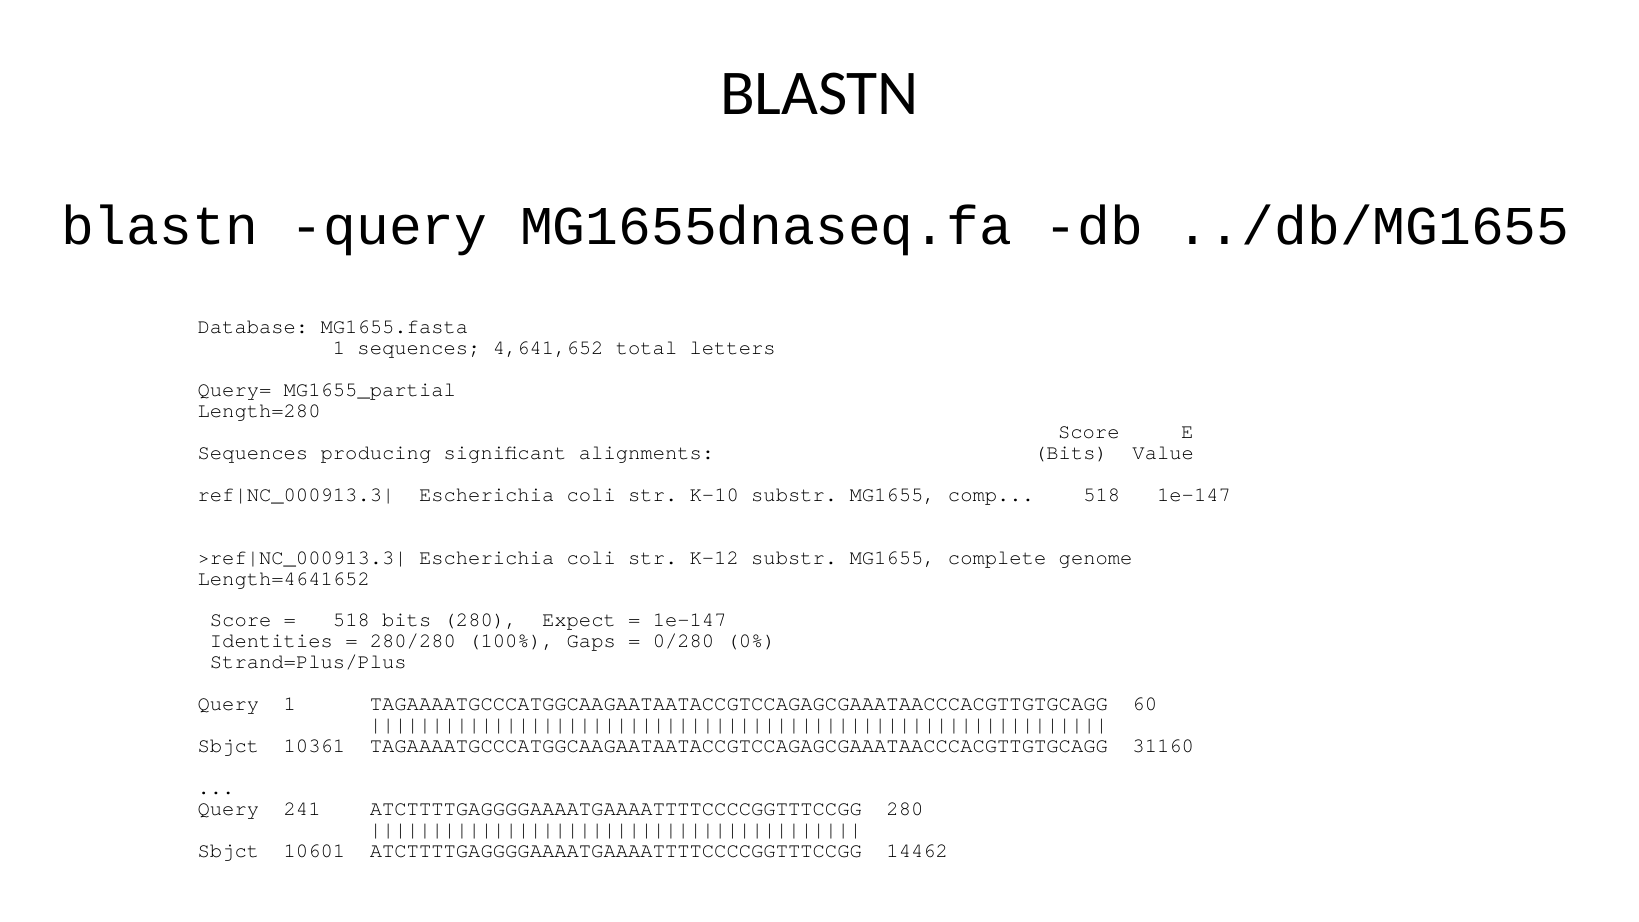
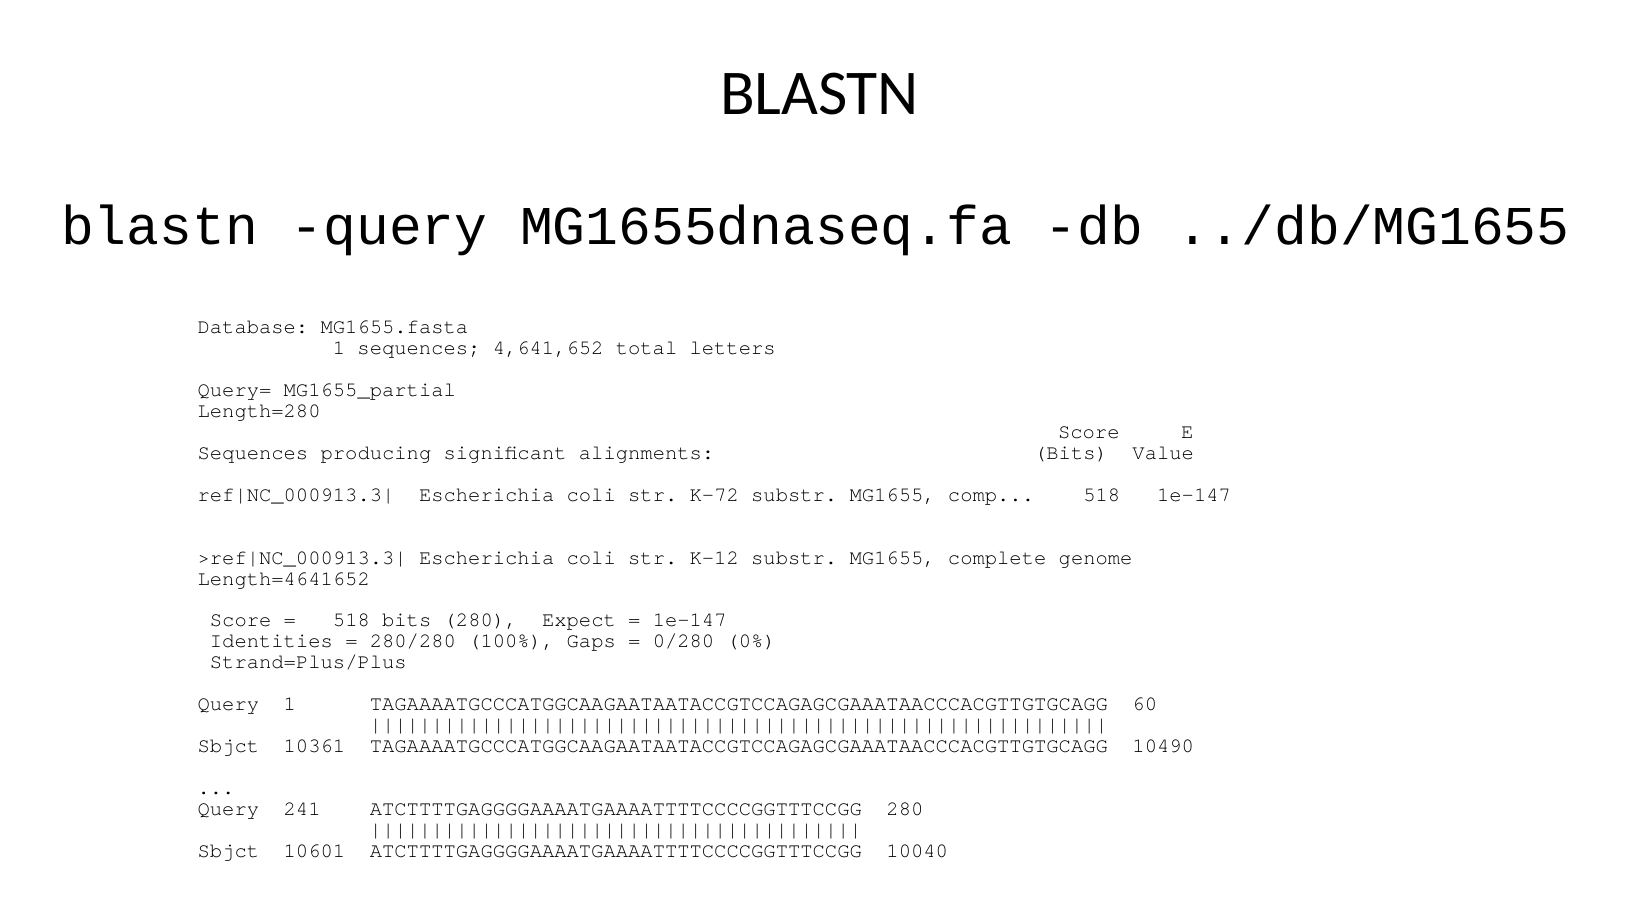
K-10: K-10 -> K-72 (714, 494)
31160: 31160 -> 10490 (1163, 746)
14462: 14462 -> 10040 (917, 851)
